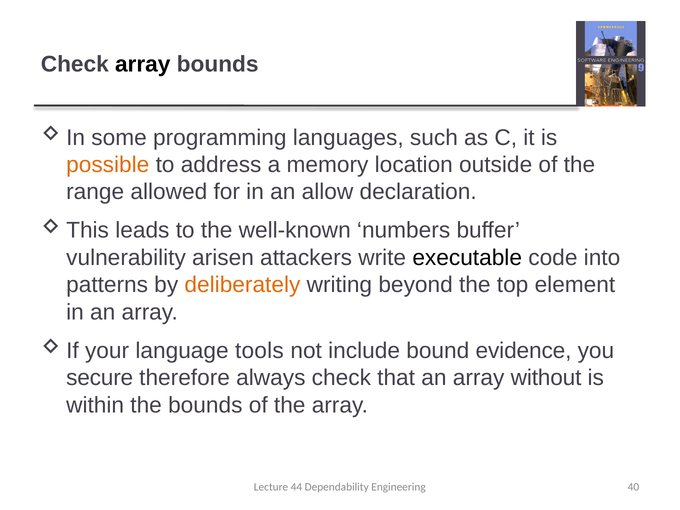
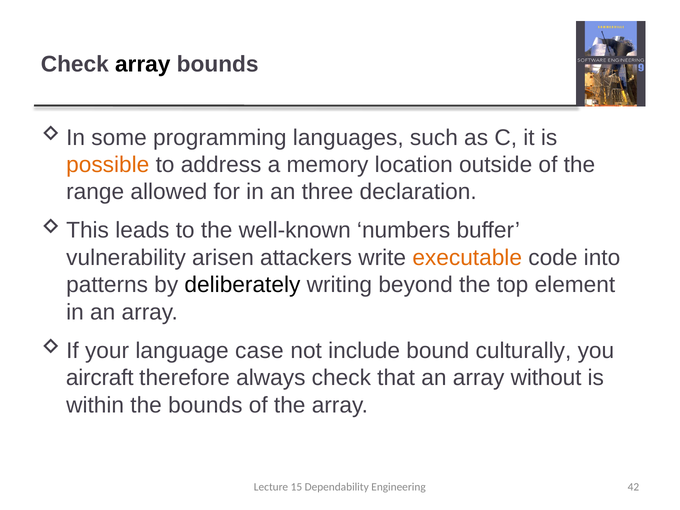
allow: allow -> three (327, 192)
executable colour: black -> orange (467, 258)
deliberately colour: orange -> black (242, 285)
tools: tools -> case (259, 351)
evidence: evidence -> culturally (523, 351)
secure: secure -> aircraft (100, 378)
44: 44 -> 15 (296, 487)
40: 40 -> 42 (633, 487)
